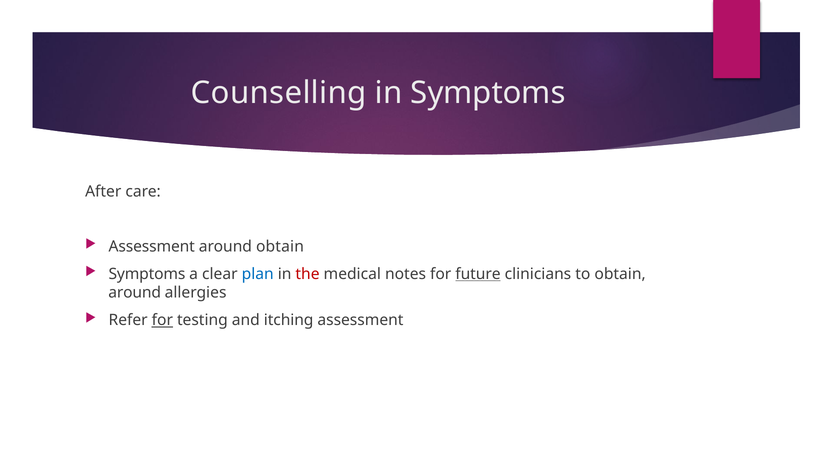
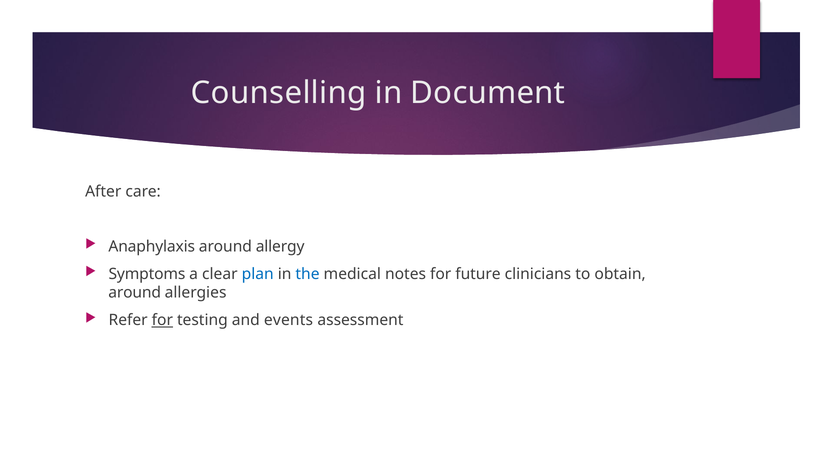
in Symptoms: Symptoms -> Document (488, 93)
Assessment: Assessment -> Anaphylaxis (152, 246)
around obtain: obtain -> allergy (280, 246)
the colour: red -> blue (308, 274)
future underline: present -> none (478, 274)
itching: itching -> events (289, 320)
